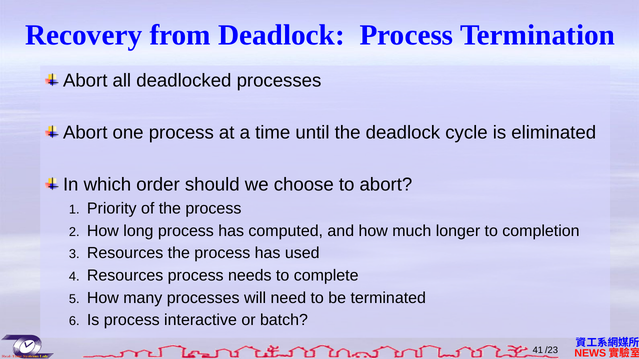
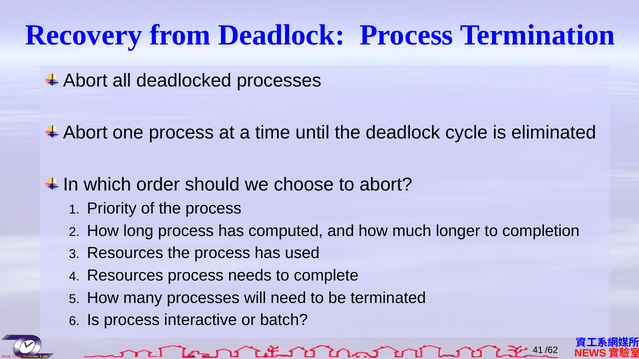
/23: /23 -> /62 (552, 351)
